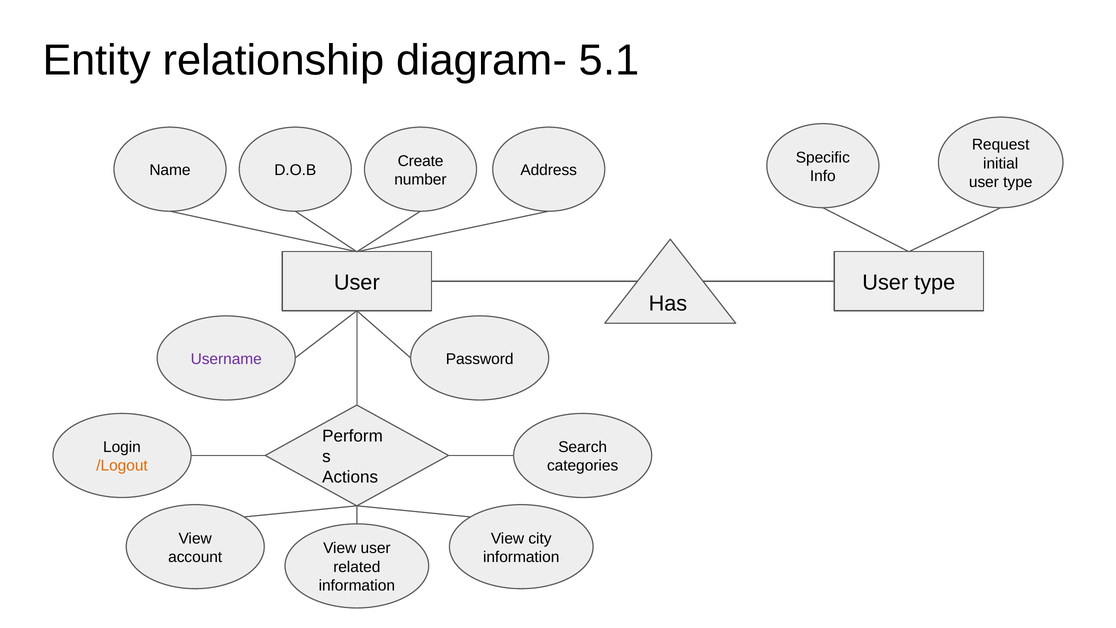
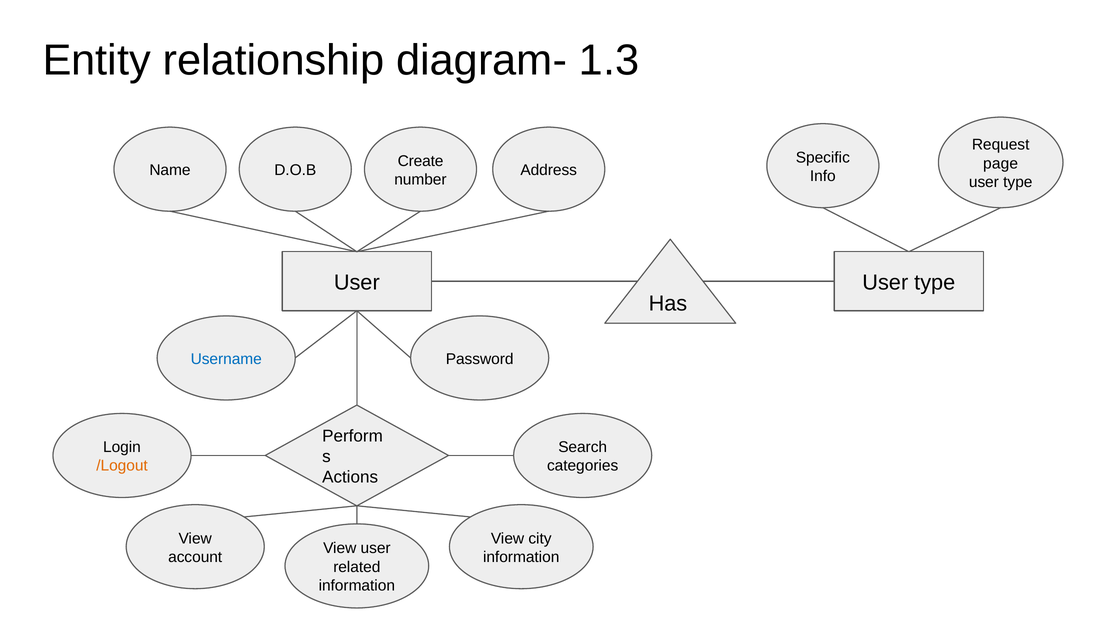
5.1: 5.1 -> 1.3 (609, 61)
initial: initial -> page (1001, 163)
Username colour: purple -> blue (226, 359)
